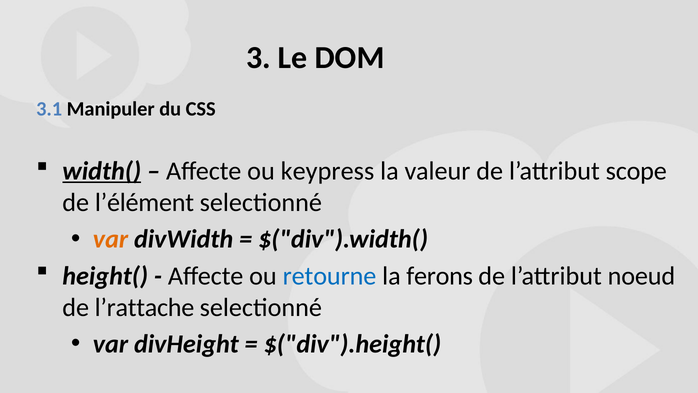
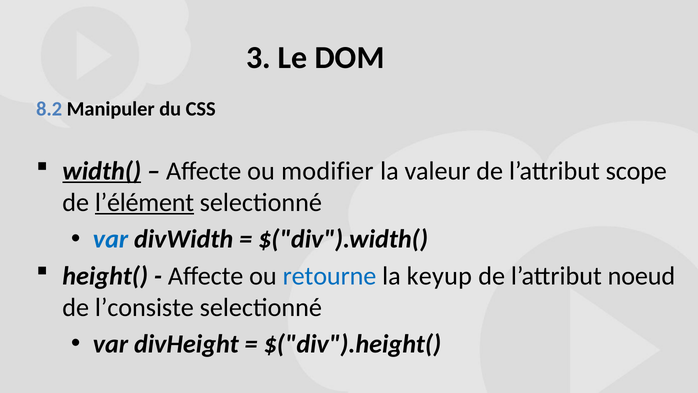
3.1: 3.1 -> 8.2 (49, 109)
keypress: keypress -> modifier (327, 171)
l’élément underline: none -> present (144, 202)
var colour: orange -> blue (111, 239)
ferons: ferons -> keyup (439, 276)
l’rattache: l’rattache -> l’consiste (144, 307)
